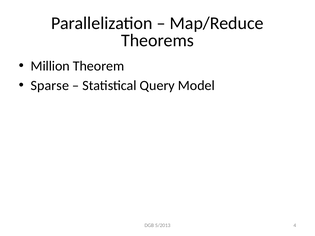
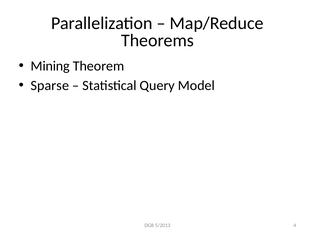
Million: Million -> Mining (50, 66)
